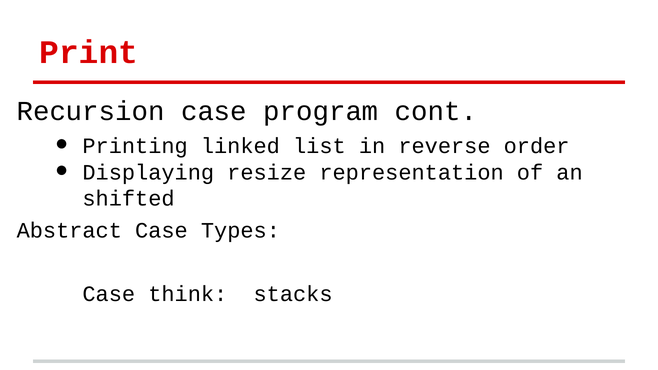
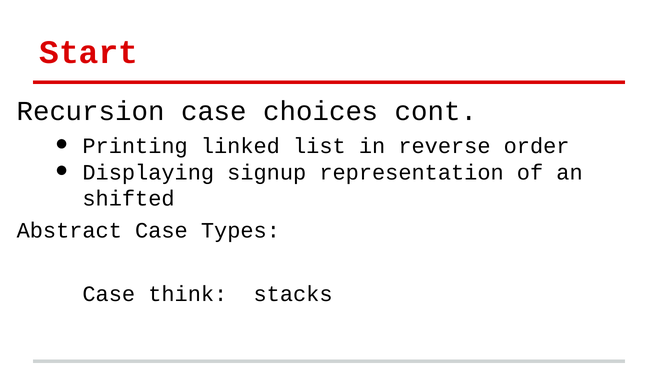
Print: Print -> Start (89, 52)
program: program -> choices (321, 111)
resize: resize -> signup (267, 172)
